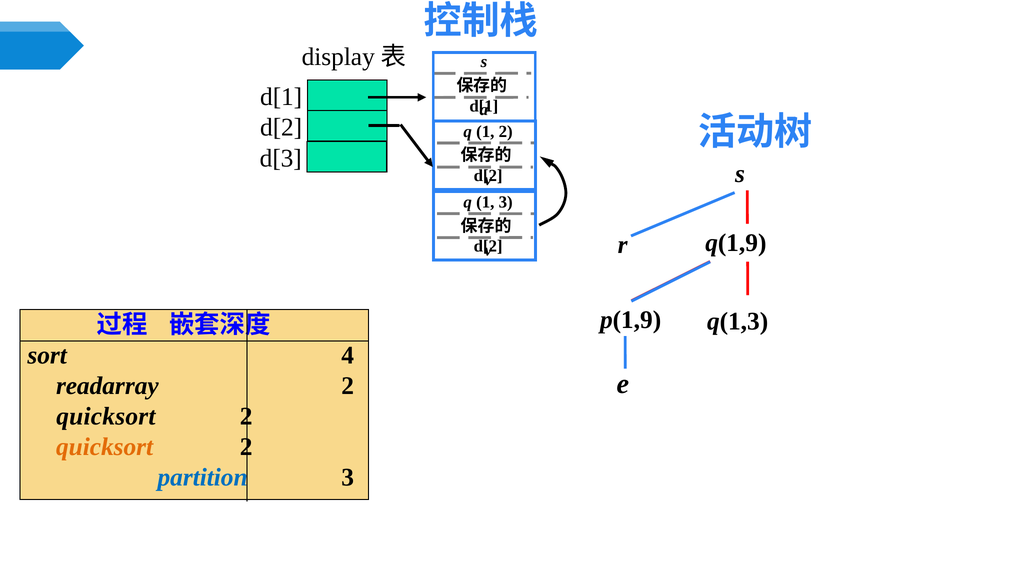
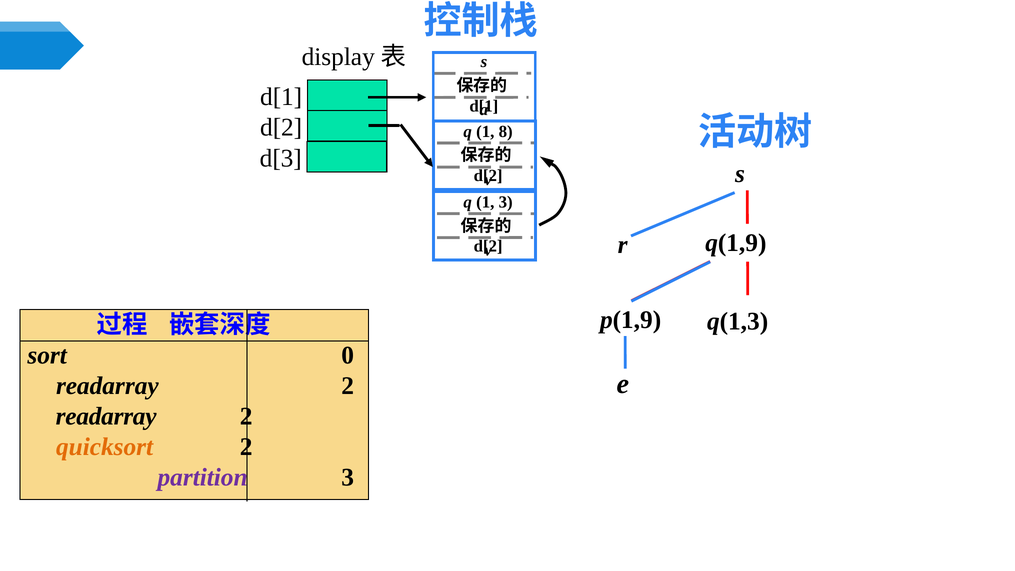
1 2: 2 -> 8 (506, 131)
4: 4 -> 0 (348, 356)
quicksort: quicksort -> readarray (106, 416)
partition colour: blue -> purple (203, 477)
